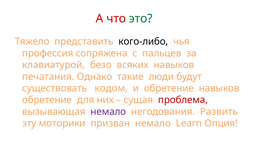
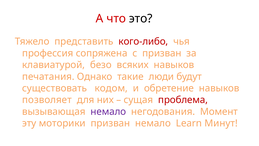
это colour: green -> black (141, 19)
кого-либо colour: black -> red (143, 41)
с пальцев: пальцев -> призван (162, 53)
обретение: обретение -> позволяет (47, 100)
Развить: Развить -> Момент (219, 111)
Опция: Опция -> Минут (221, 123)
